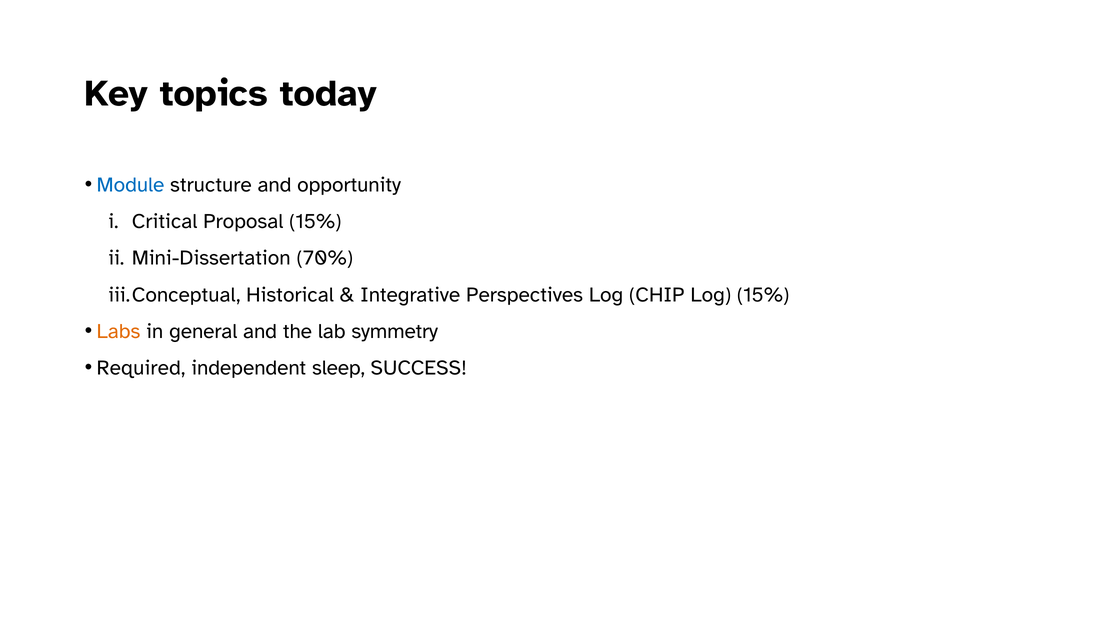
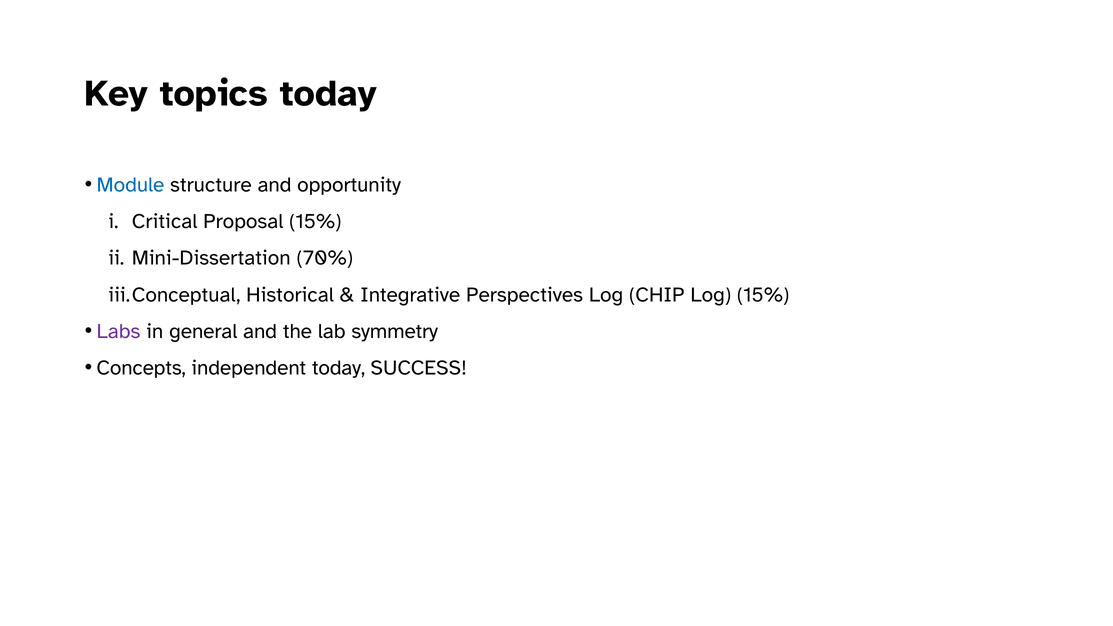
Labs colour: orange -> purple (118, 331)
Required: Required -> Concepts (141, 368)
independent sleep: sleep -> today (339, 368)
